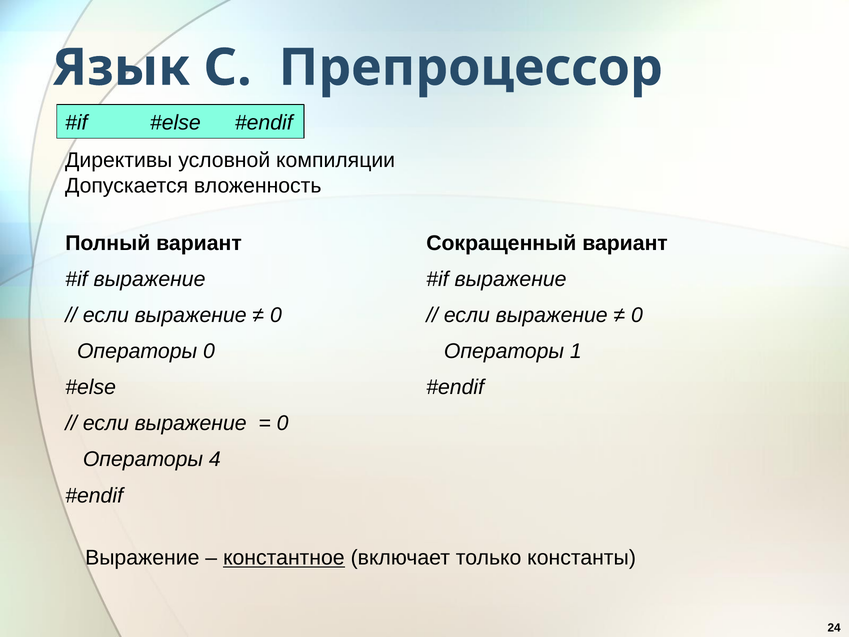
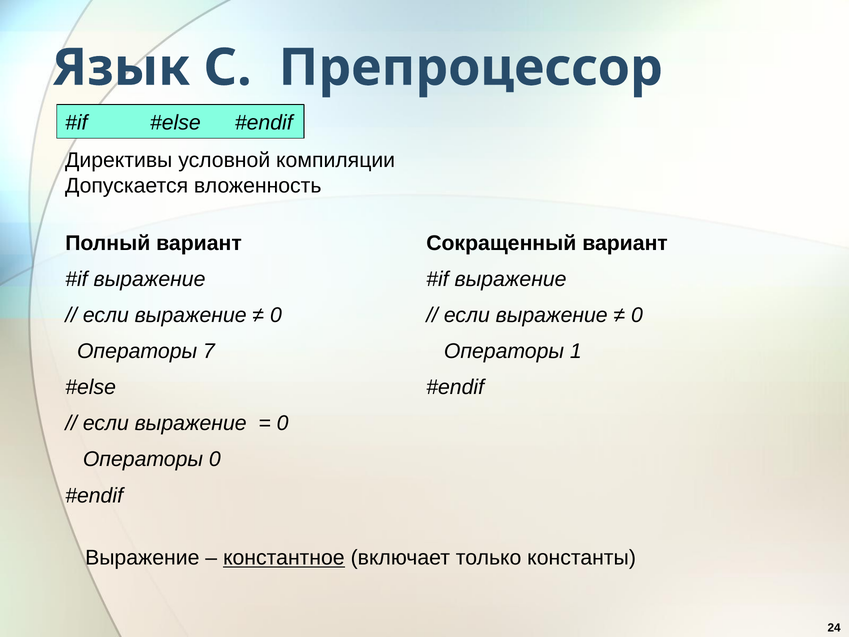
Операторы 0: 0 -> 7 (209, 351)
Операторы 4: 4 -> 0 (215, 459)
